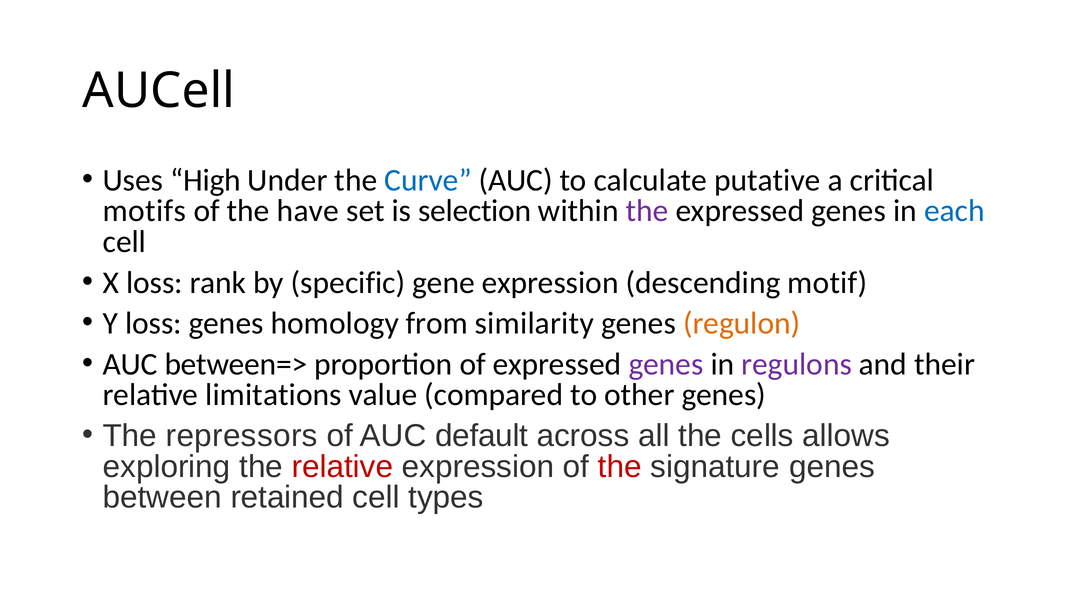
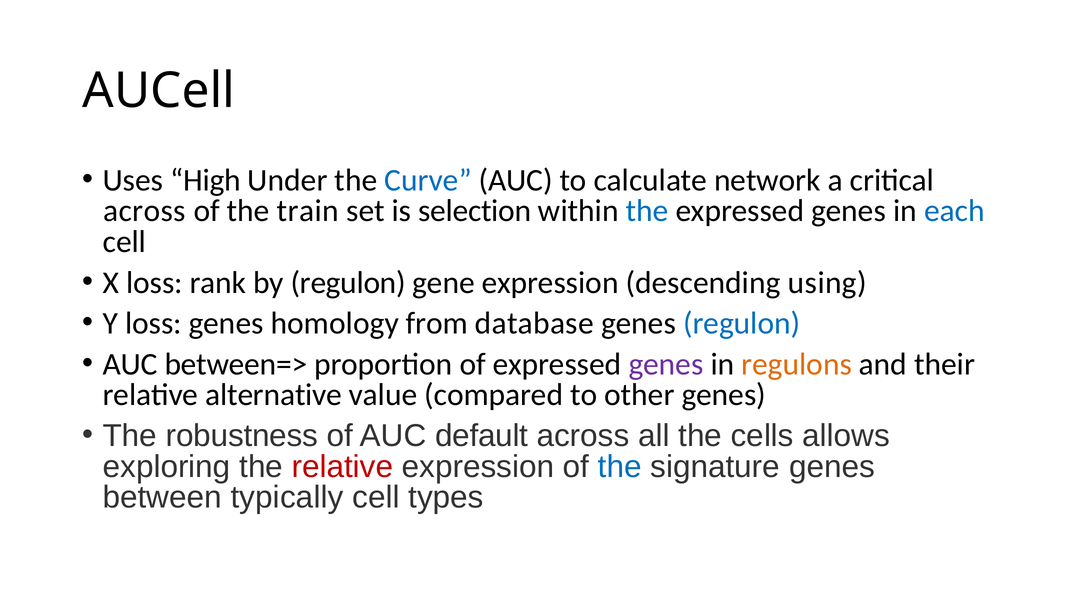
putative: putative -> network (767, 180)
motifs: motifs -> across (144, 211)
have: have -> train (308, 211)
the colour: purple -> blue (647, 211)
by specific: specific -> regulon (348, 282)
motif: motif -> using (827, 282)
similarity: similarity -> database (534, 323)
regulon colour: orange -> blue (742, 323)
regulons colour: purple -> orange (797, 364)
limitations: limitations -> alternative (274, 395)
repressors: repressors -> robustness (242, 436)
the colour: red -> blue (620, 466)
retained: retained -> typically (287, 497)
